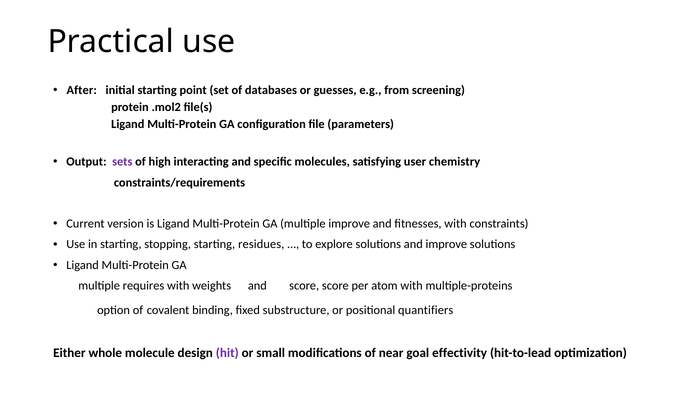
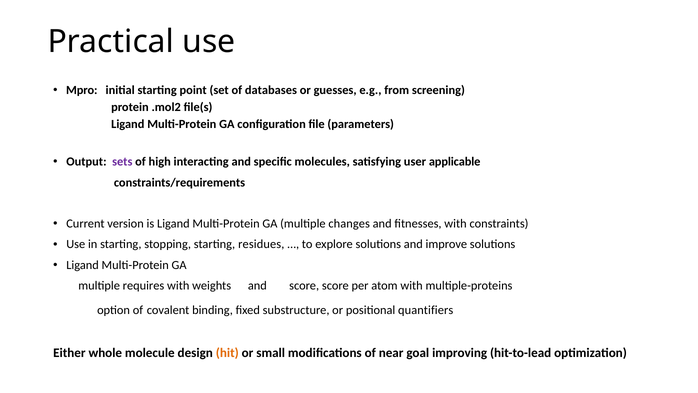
After: After -> Mpro (82, 90)
chemistry: chemistry -> applicable (455, 162)
multiple improve: improve -> changes (349, 224)
hit colour: purple -> orange (227, 352)
effectivity: effectivity -> improving (460, 352)
